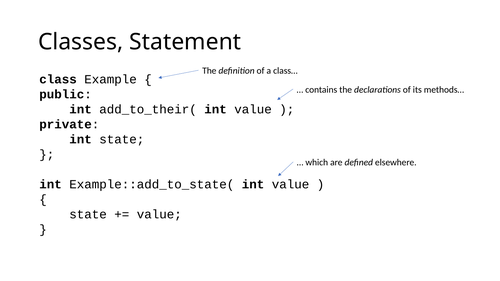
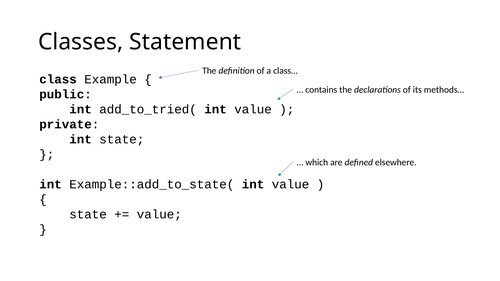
add_to_their(: add_to_their( -> add_to_tried( (148, 110)
